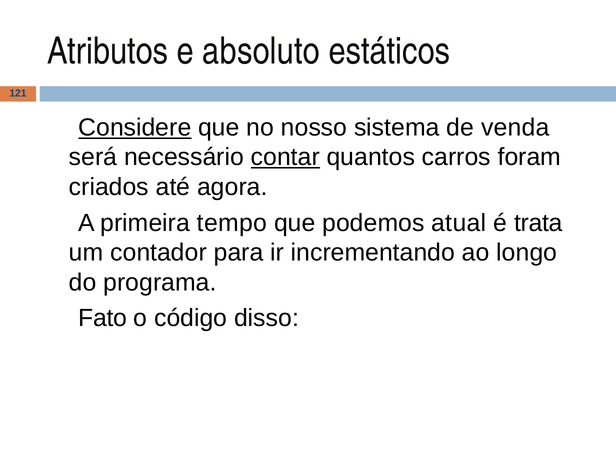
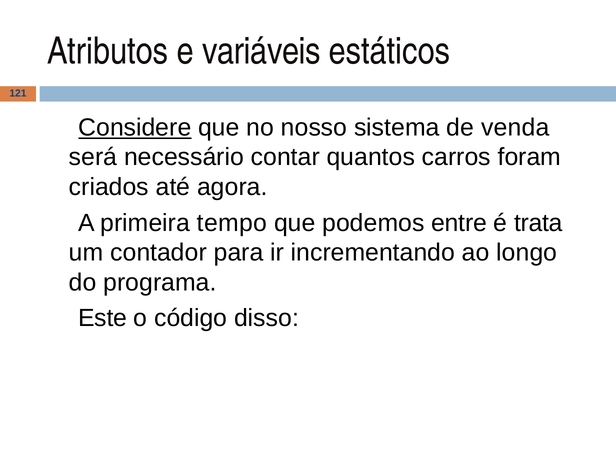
absoluto: absoluto -> variáveis (261, 51)
contar underline: present -> none (285, 157)
atual: atual -> entre (459, 223)
Fato: Fato -> Este (103, 318)
